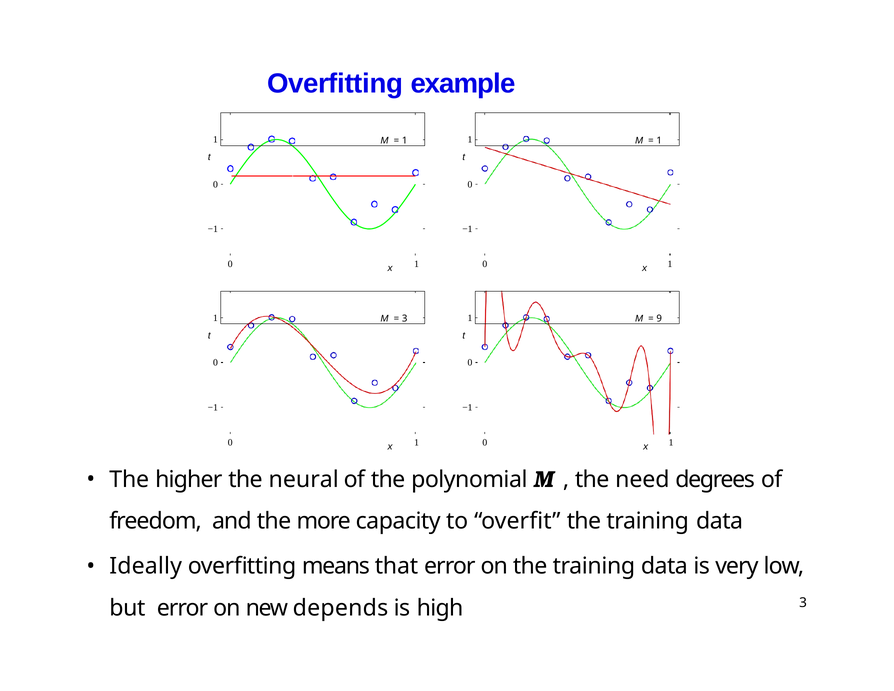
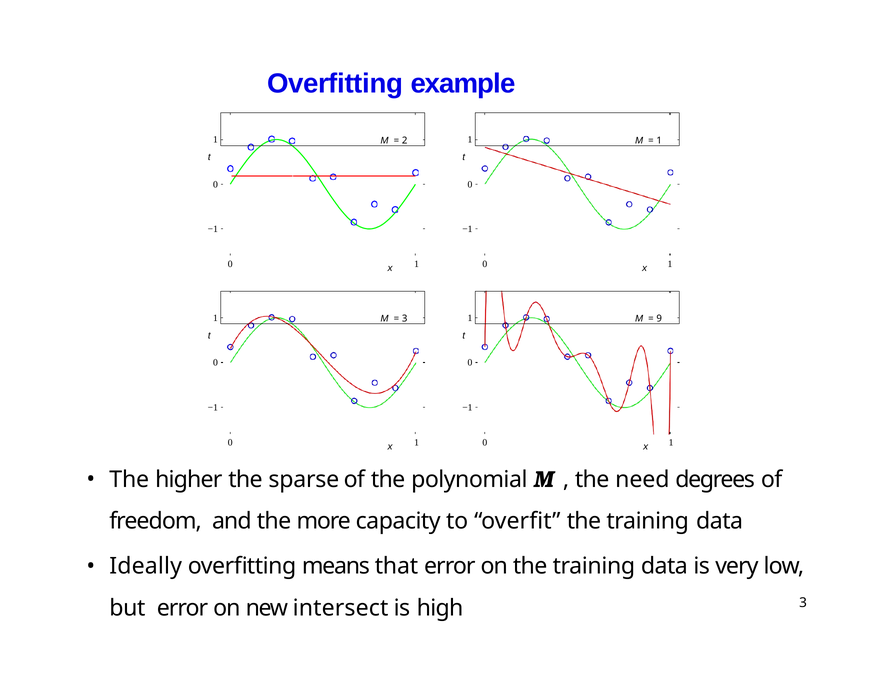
1: 1 -> 2 (405, 140)
neural: neural -> sparse (304, 480)
depends: depends -> intersect (341, 608)
